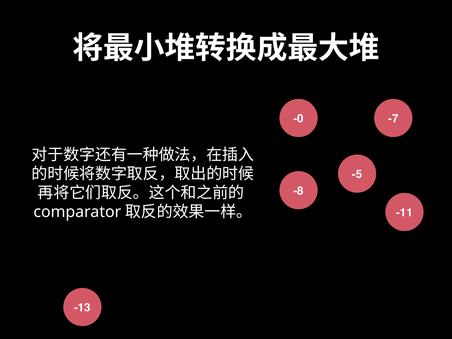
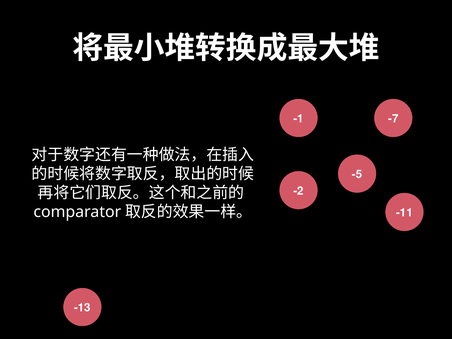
-0: -0 -> -1 (299, 119)
-8: -8 -> -2 (299, 191)
